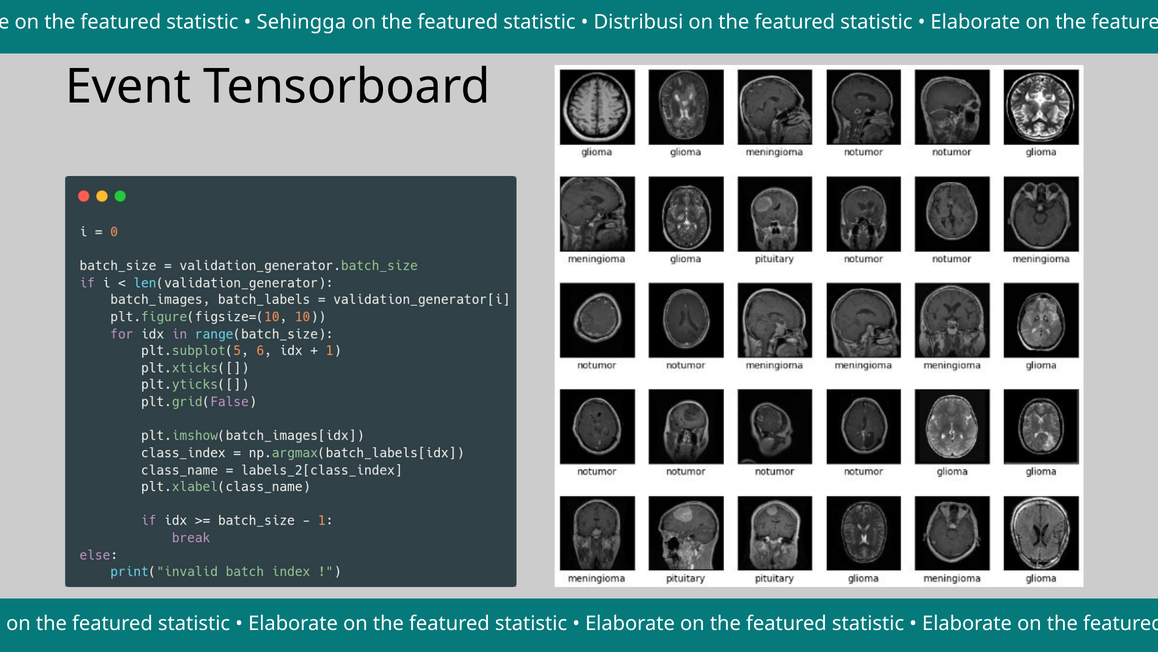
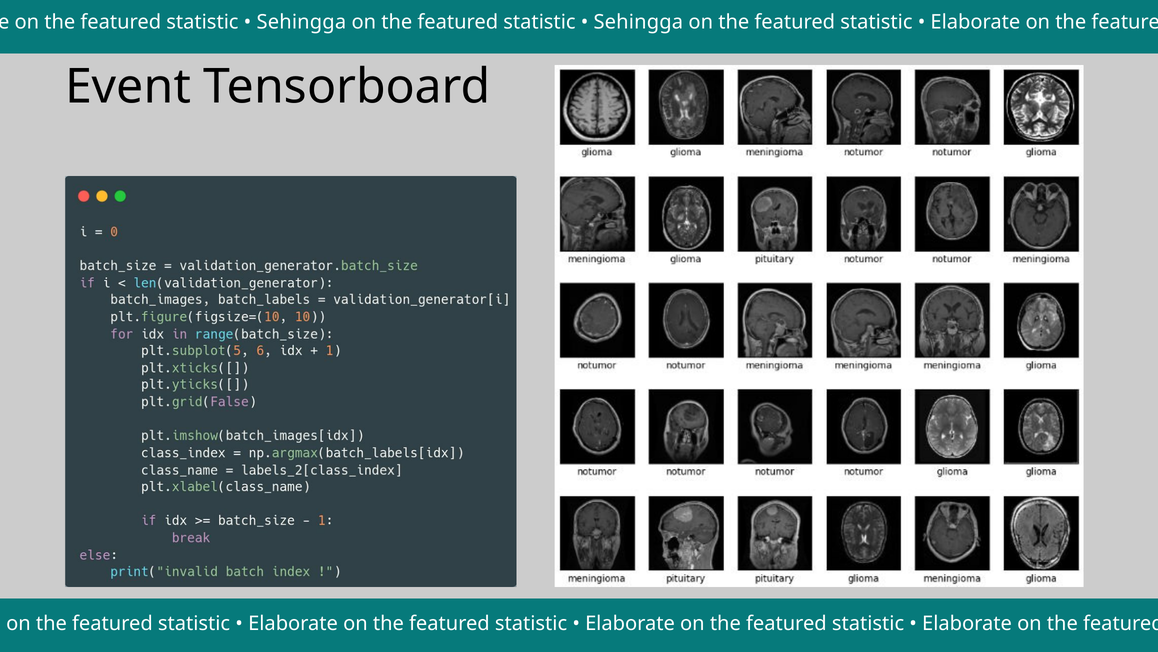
Distribusi: Distribusi -> Sehingga (638, 22)
